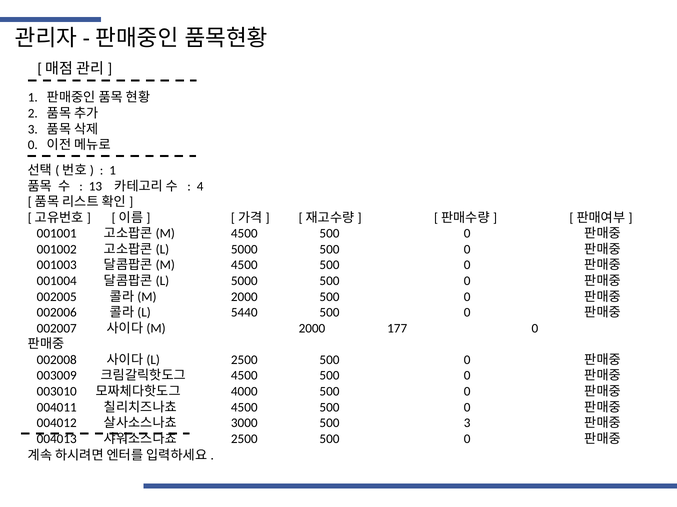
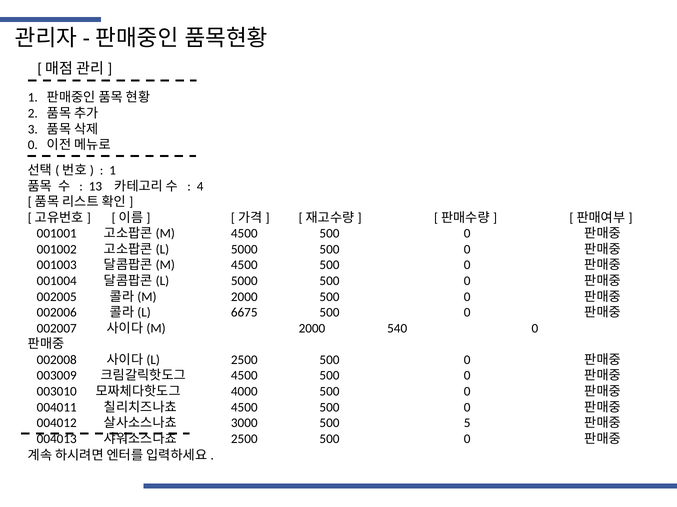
5440: 5440 -> 6675 (244, 313)
177: 177 -> 540 (397, 329)
500 3: 3 -> 5 (467, 424)
